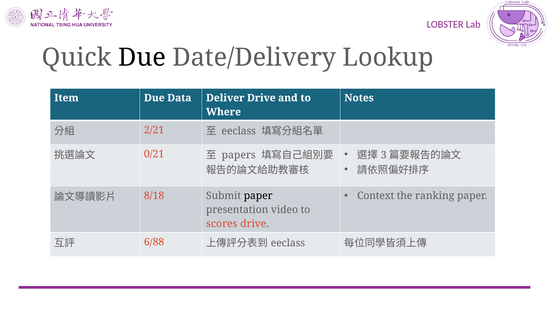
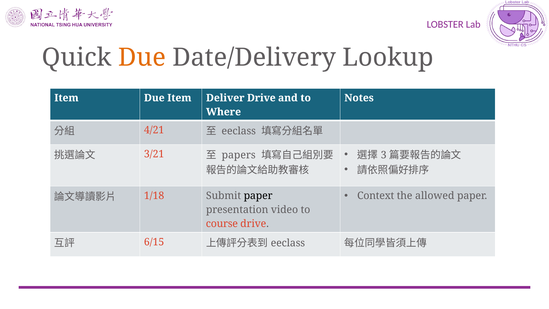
Due colour: black -> orange (142, 58)
Due Data: Data -> Item (179, 98)
2/21: 2/21 -> 4/21 (154, 130)
0/21: 0/21 -> 3/21 (154, 154)
ranking: ranking -> allowed (435, 196)
8/18: 8/18 -> 1/18 (154, 196)
scores: scores -> course (222, 224)
6/88: 6/88 -> 6/15 (154, 242)
